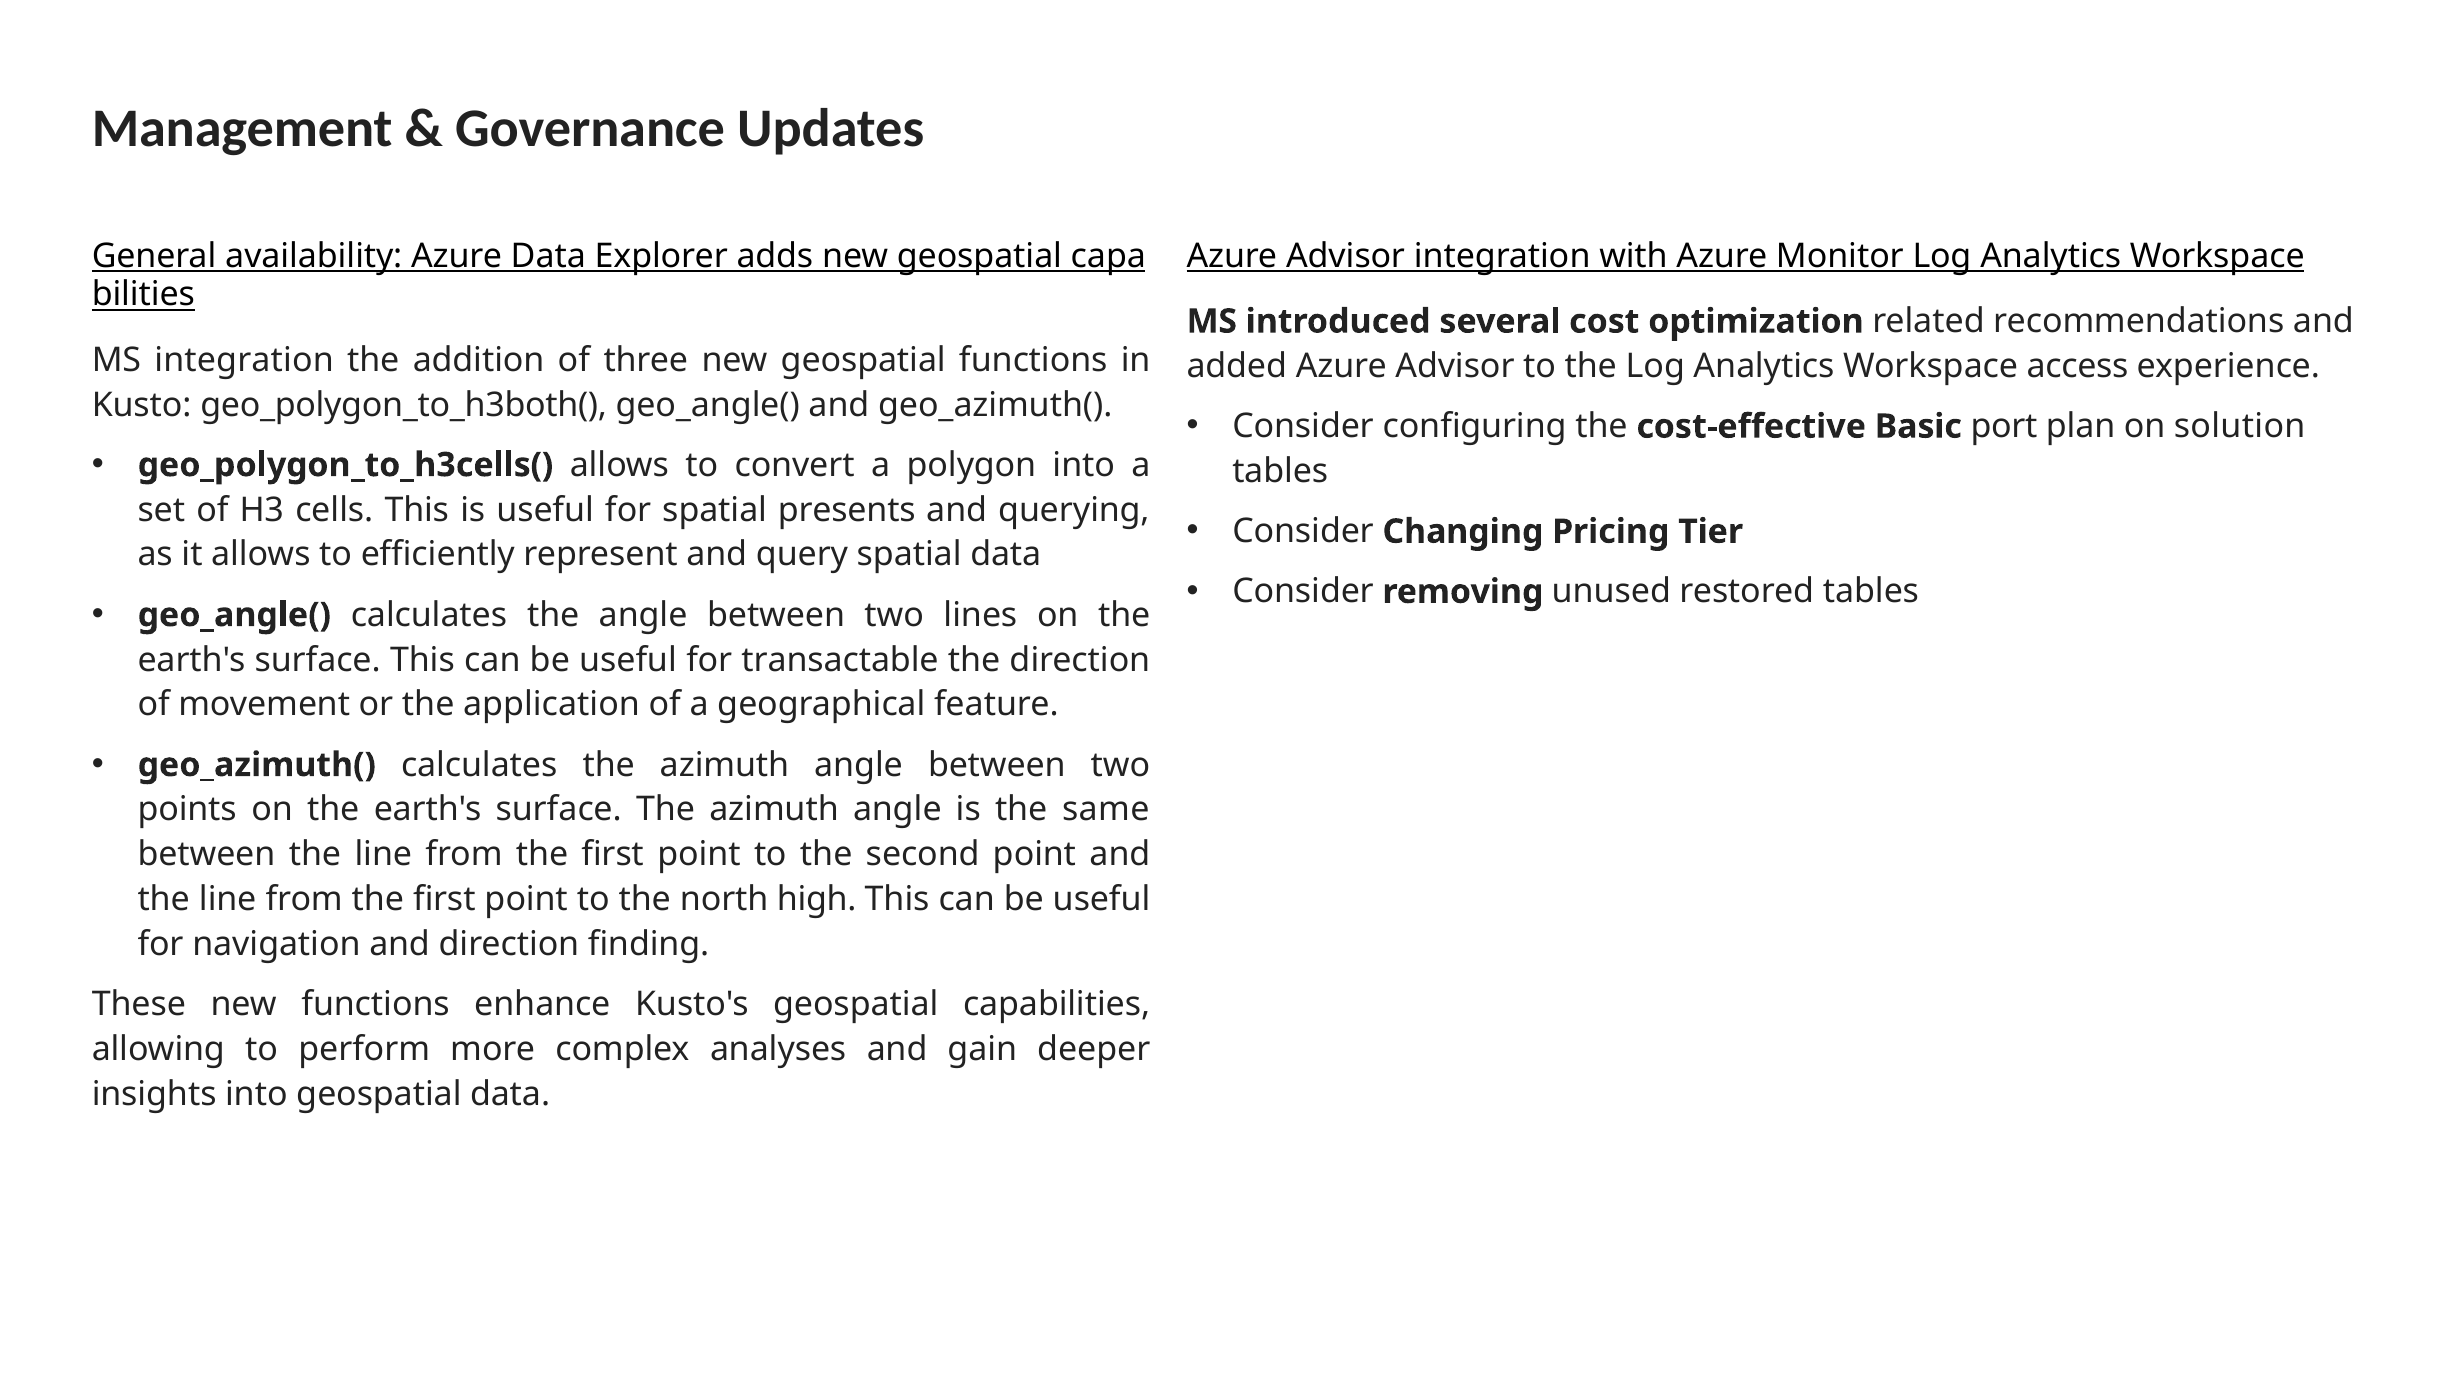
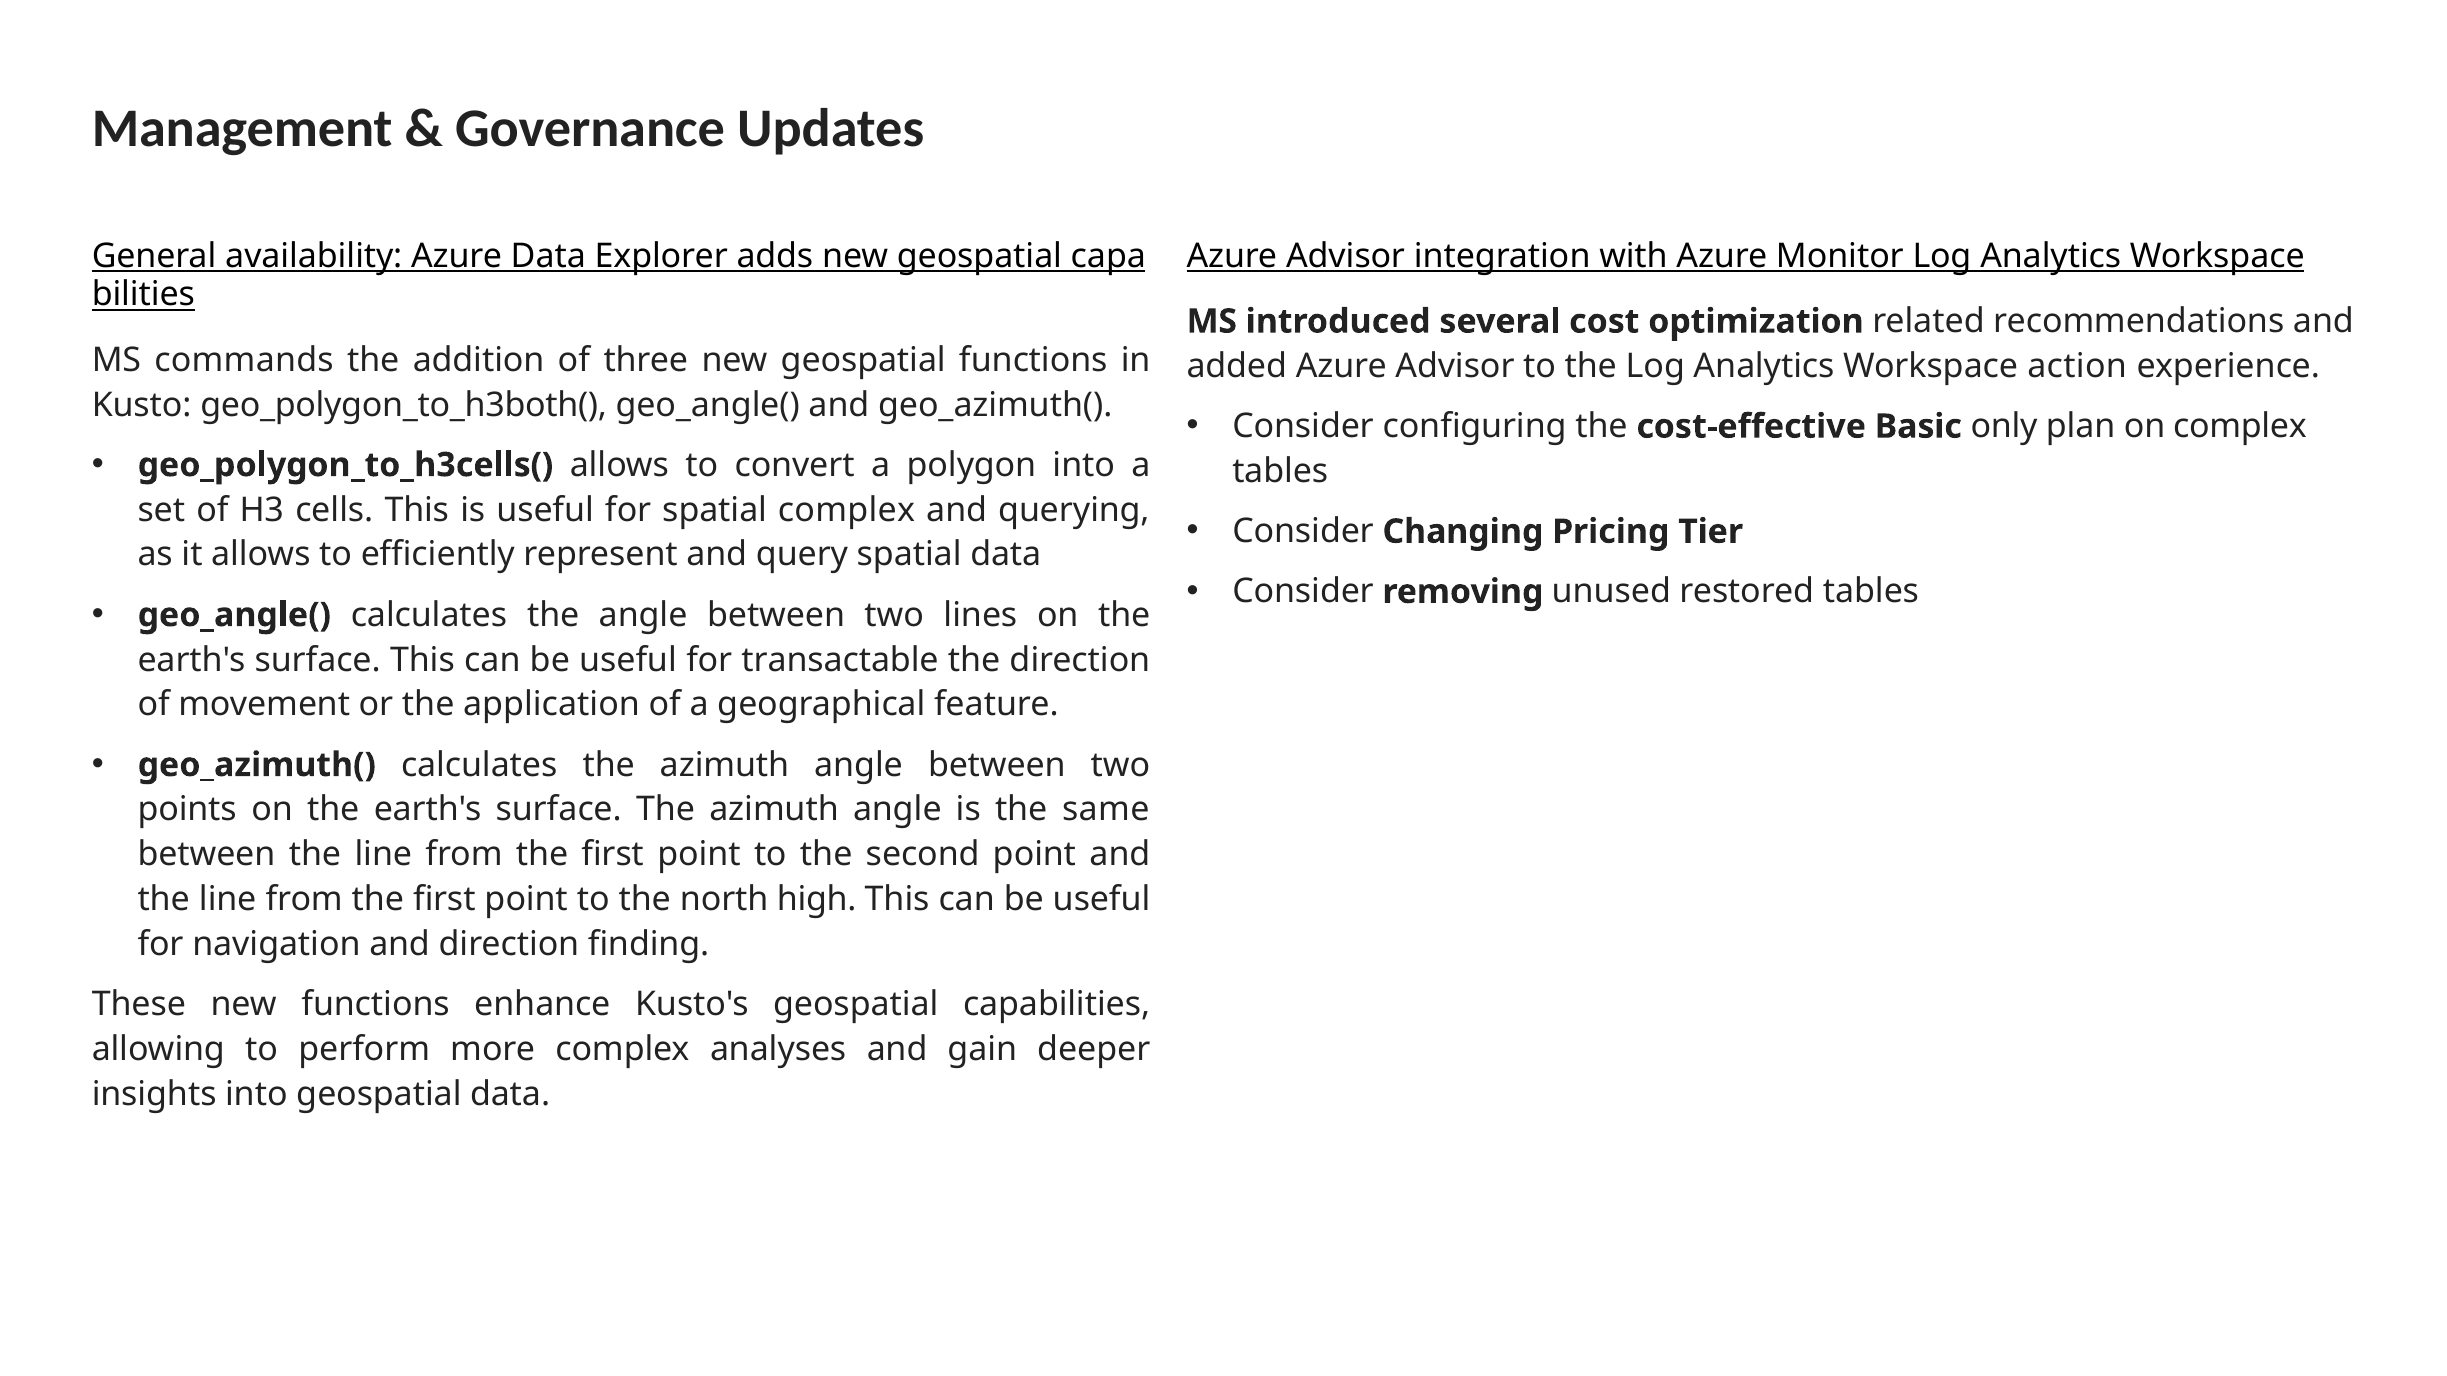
MS integration: integration -> commands (244, 360)
access: access -> action (2077, 366)
port: port -> only (2004, 427)
on solution: solution -> complex (2240, 427)
spatial presents: presents -> complex (847, 510)
